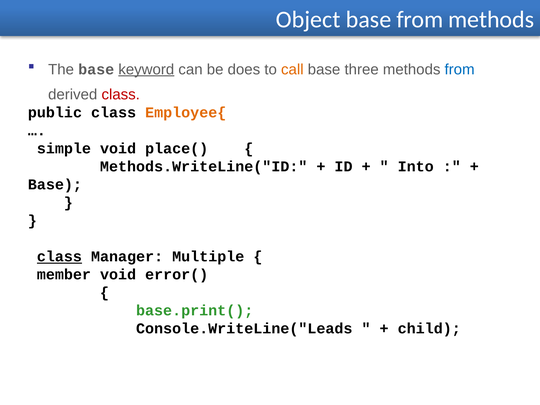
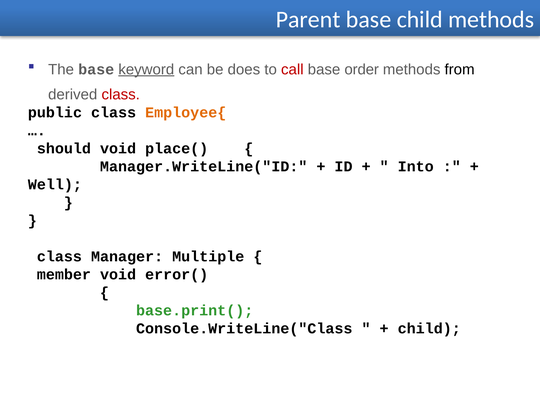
Object: Object -> Parent (308, 20)
base from: from -> child (420, 20)
call colour: orange -> red (292, 69)
three: three -> order (362, 69)
from colour: blue -> black (460, 69)
simple: simple -> should (64, 149)
Methods.WriteLine("ID: Methods.WriteLine("ID -> Manager.WriteLine("ID (204, 167)
Base: Base -> Well (55, 185)
class underline: present -> none (59, 257)
Console.WriteLine("Leads: Console.WriteLine("Leads -> Console.WriteLine("Class (244, 329)
